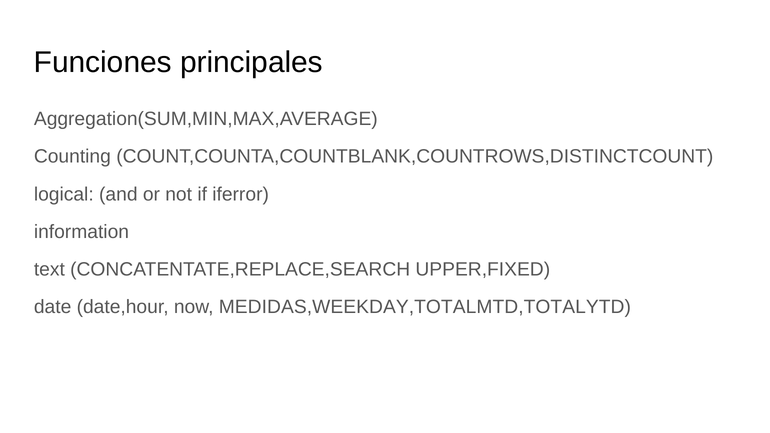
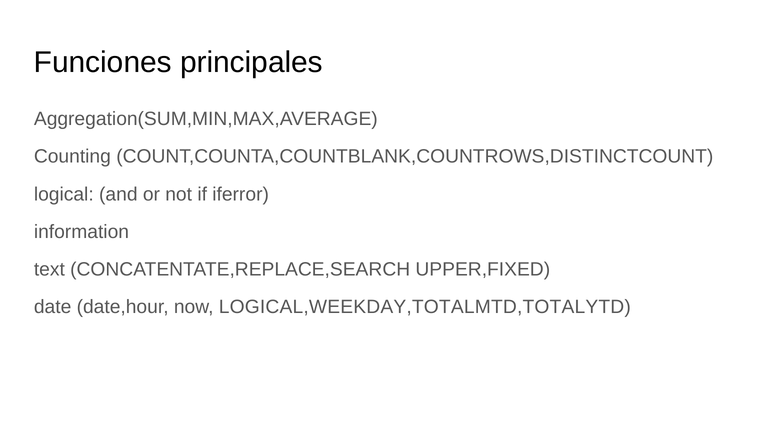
MEDIDAS,WEEKDAY,TOTALMTD,TOTALYTD: MEDIDAS,WEEKDAY,TOTALMTD,TOTALYTD -> LOGICAL,WEEKDAY,TOTALMTD,TOTALYTD (425, 307)
